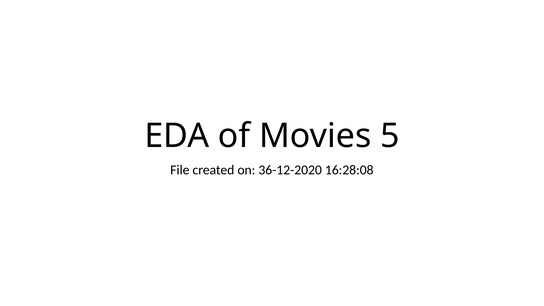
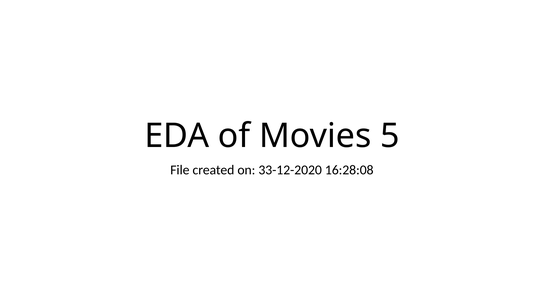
36-12-2020: 36-12-2020 -> 33-12-2020 (290, 170)
